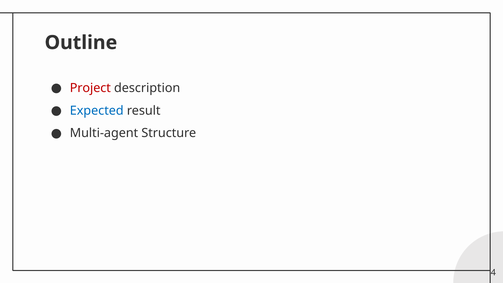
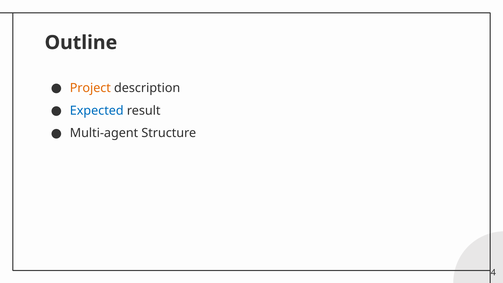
Project colour: red -> orange (90, 88)
